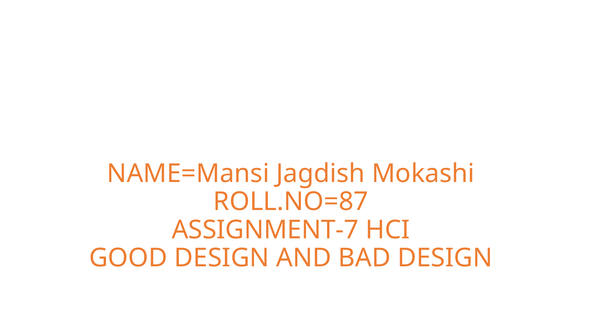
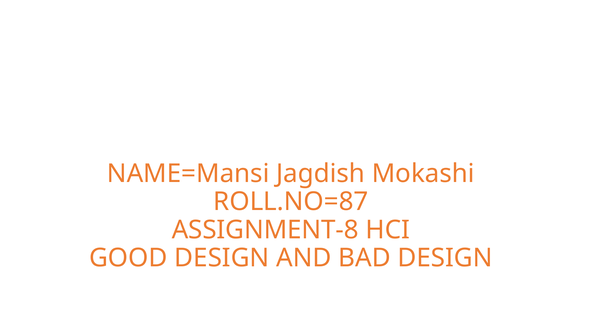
ASSIGNMENT-7: ASSIGNMENT-7 -> ASSIGNMENT-8 (265, 230)
